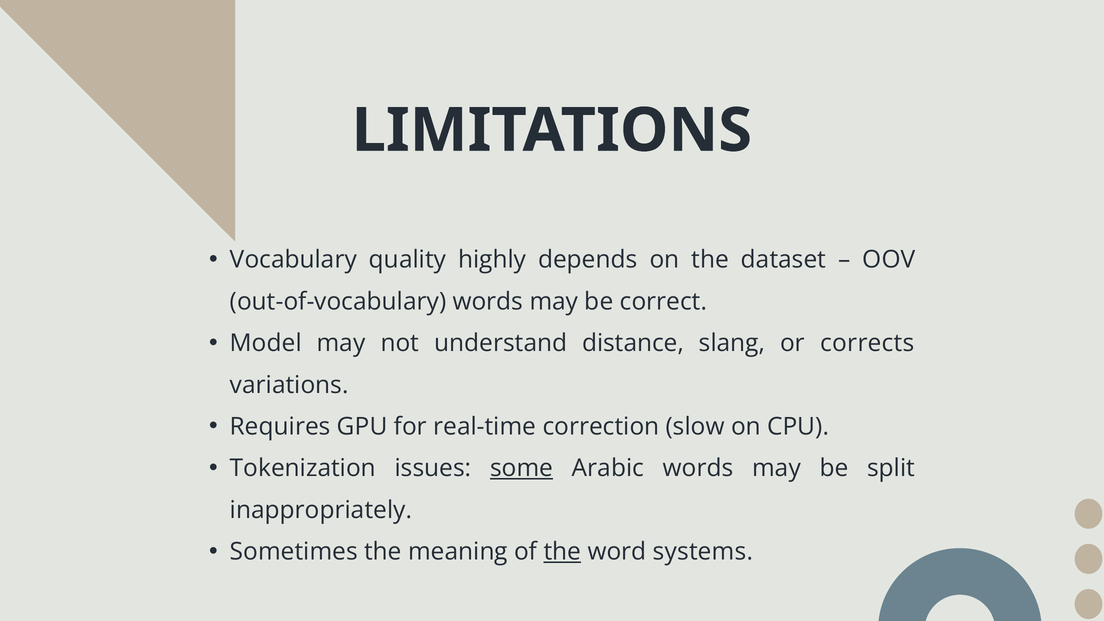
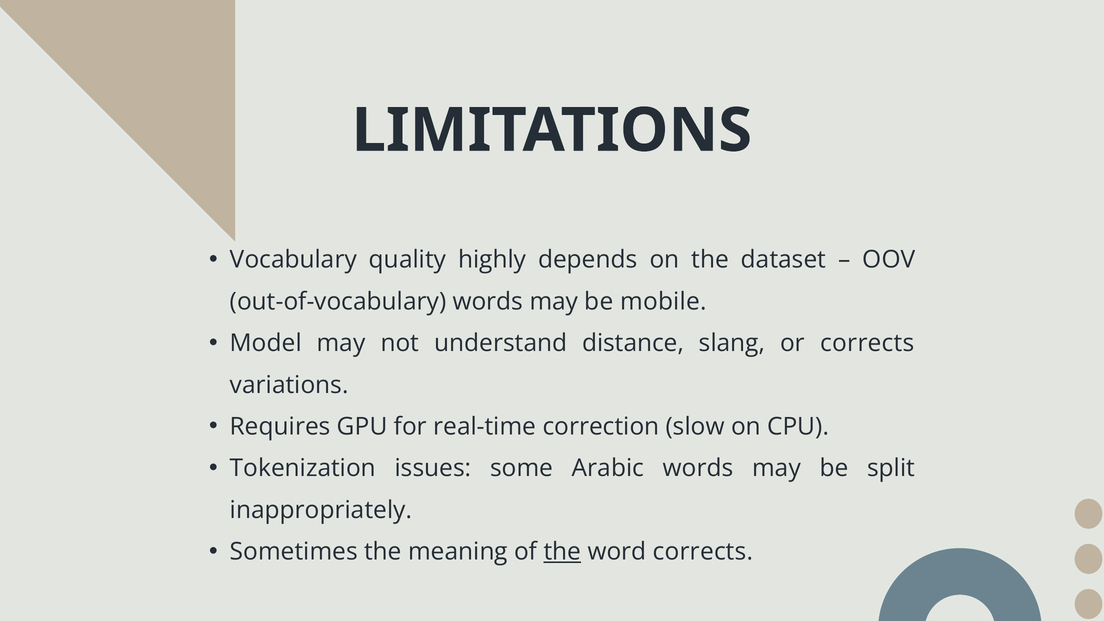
correct: correct -> mobile (663, 302)
some underline: present -> none (522, 468)
word systems: systems -> corrects (703, 552)
